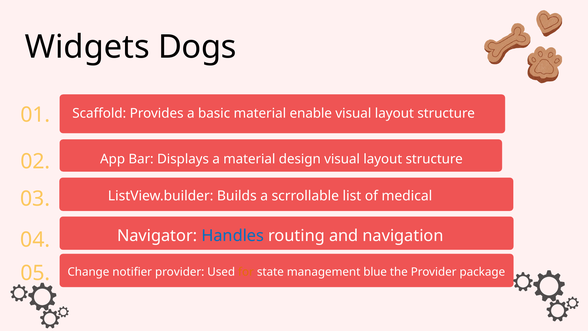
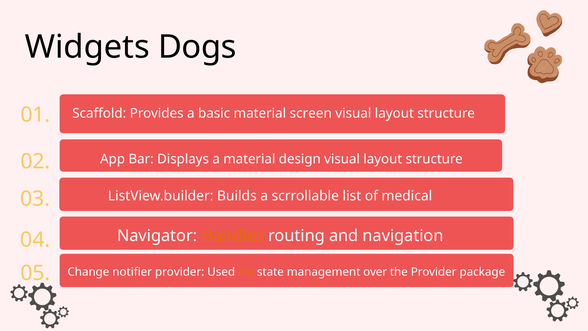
enable: enable -> screen (311, 113)
Handles colour: blue -> orange (233, 236)
blue: blue -> over (375, 272)
